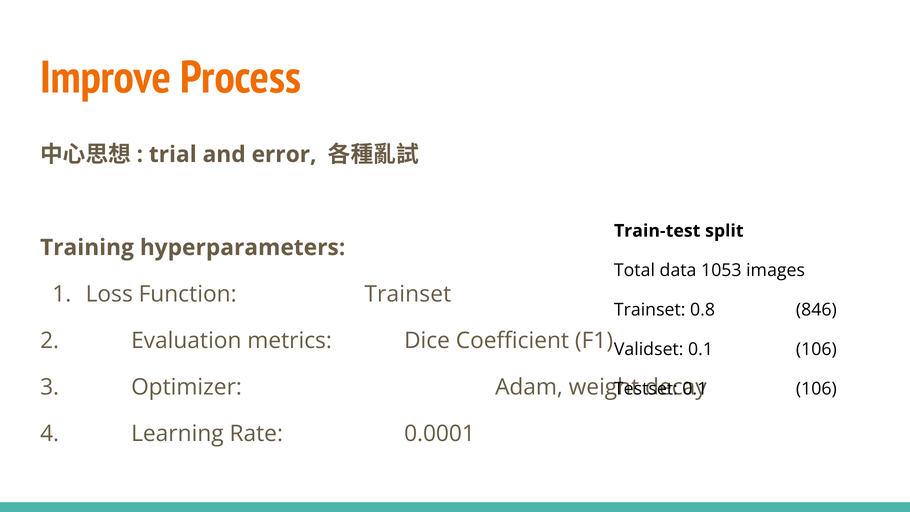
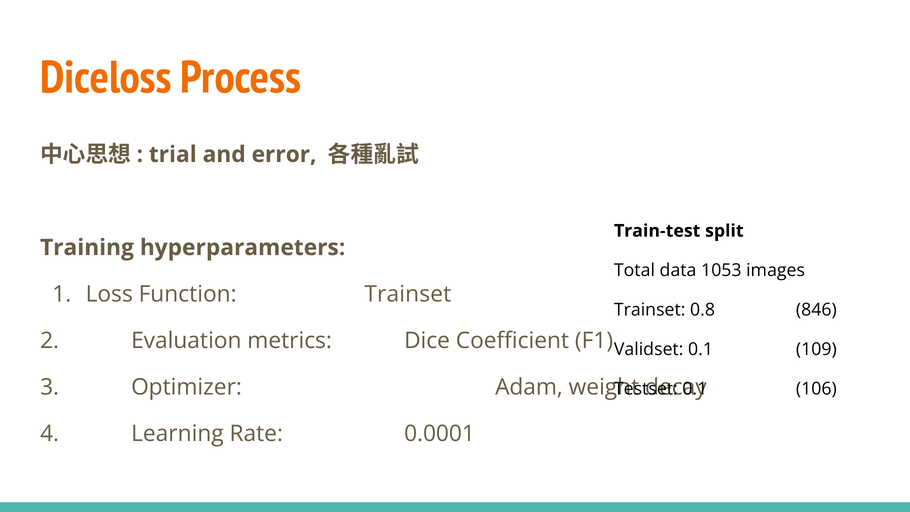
Improve: Improve -> Diceloss (106, 78)
Validset 0.1 106: 106 -> 109 (816, 349)
